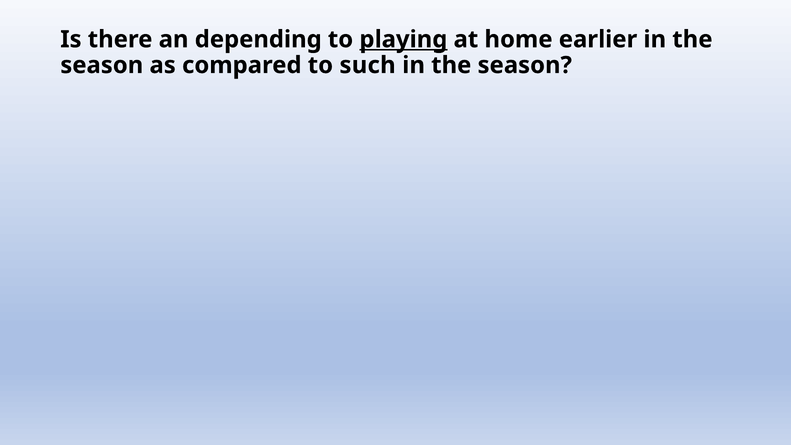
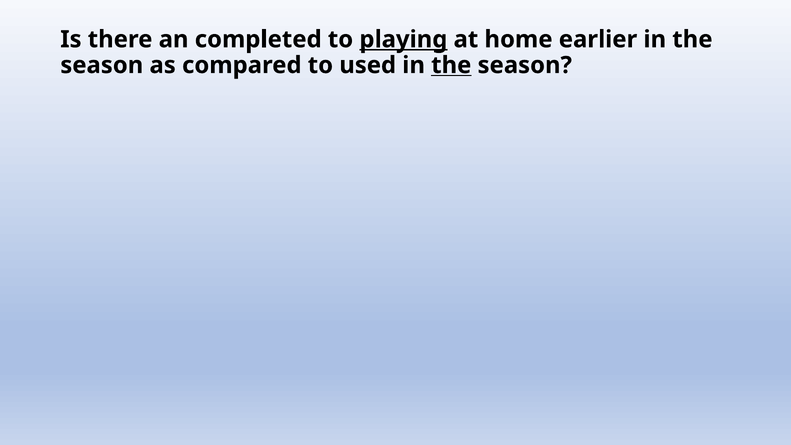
depending: depending -> completed (258, 39)
such: such -> used (368, 65)
the underline: none -> present (451, 65)
